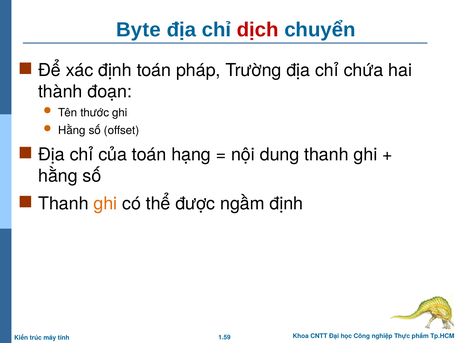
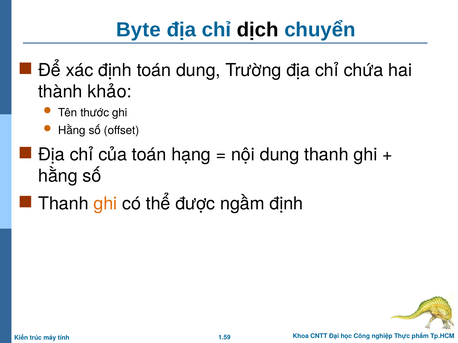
dịch colour: red -> black (258, 30)
toán pháp: pháp -> dung (198, 70)
đoạn: đoạn -> khảo (110, 92)
